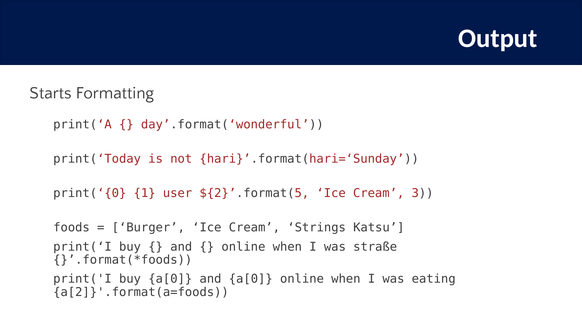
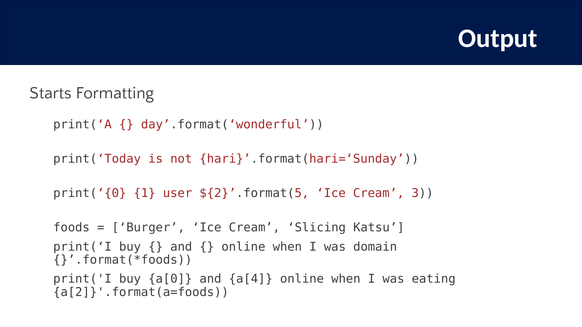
Strings: Strings -> Slicing (317, 228)
straße: straße -> domain (375, 247)
and a[0: a[0 -> a[4 (251, 279)
